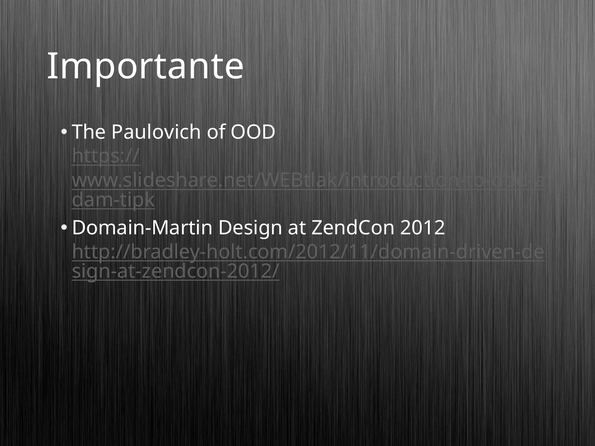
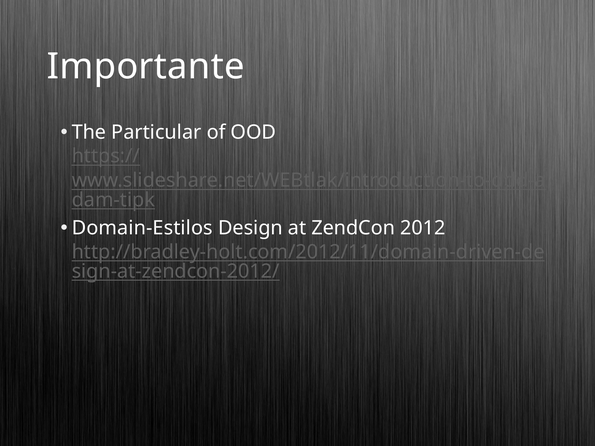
Paulovich: Paulovich -> Particular (156, 132)
Domain-Martin: Domain-Martin -> Domain-Estilos (142, 228)
